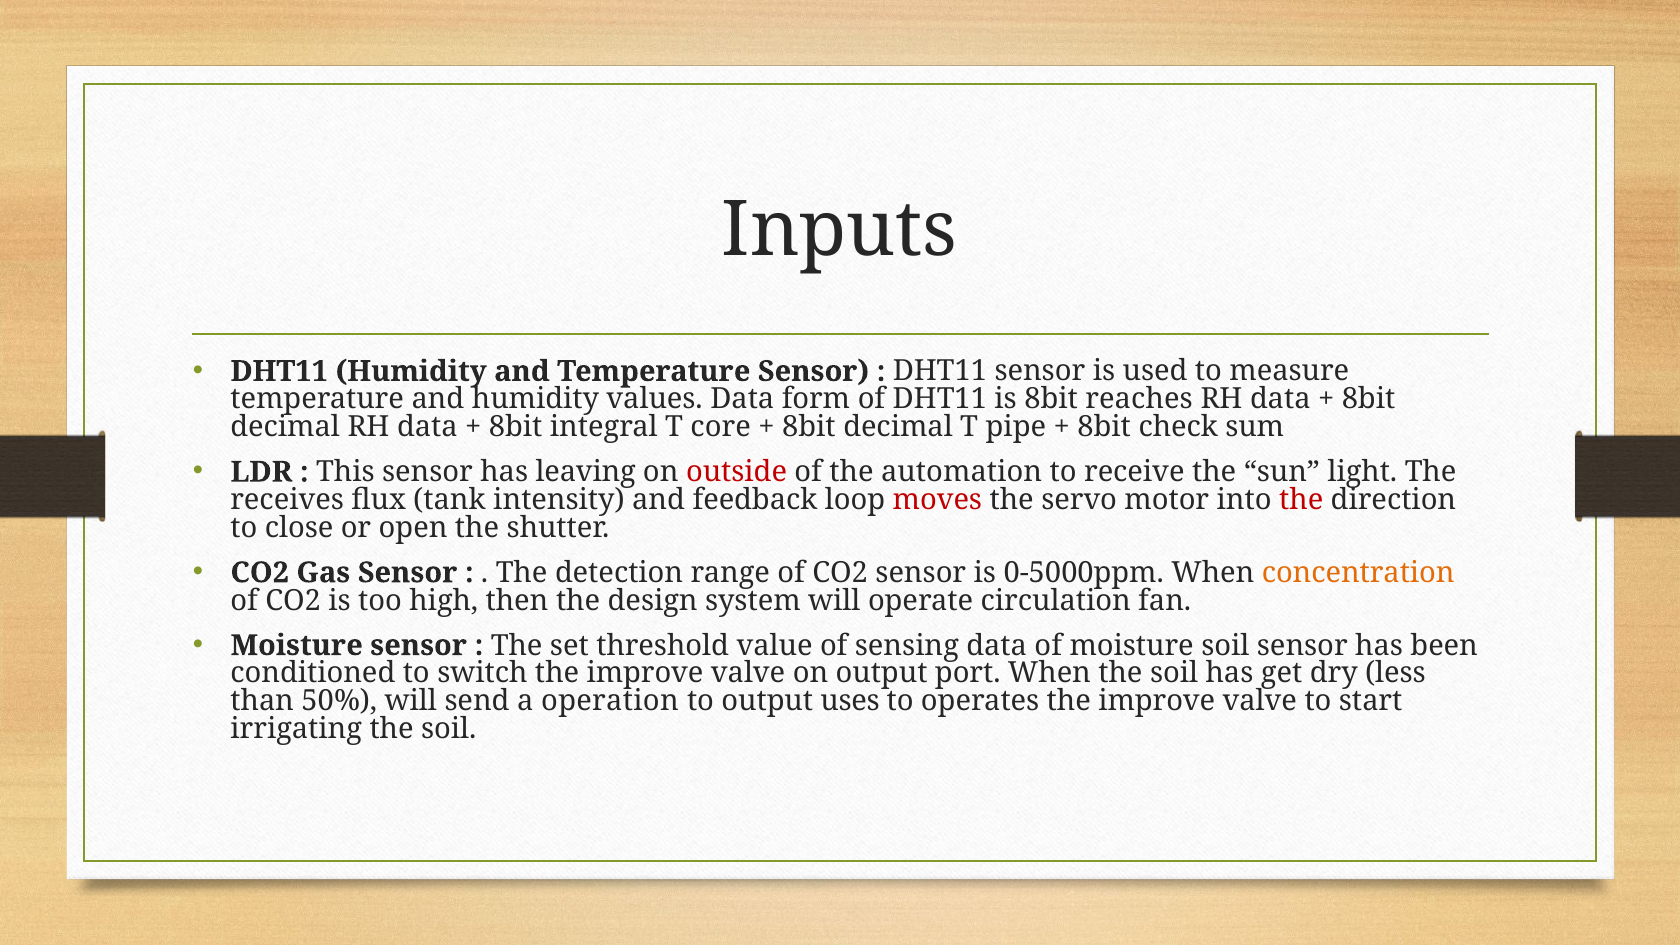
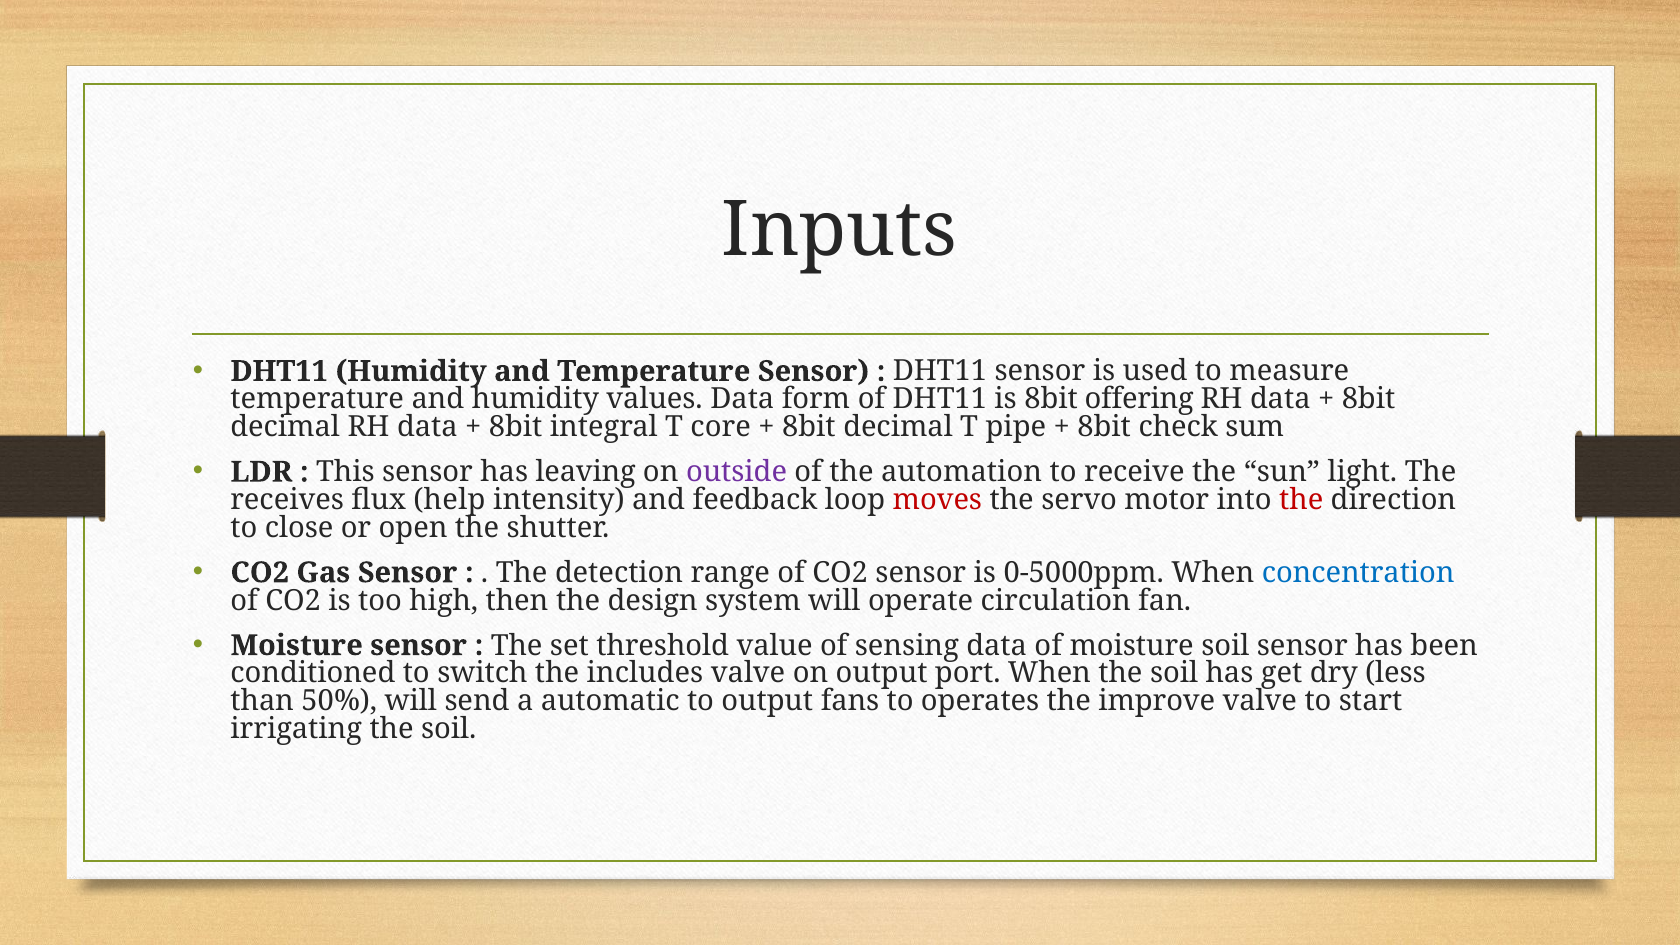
reaches: reaches -> offering (1139, 399)
outside colour: red -> purple (737, 472)
tank: tank -> help (449, 500)
concentration colour: orange -> blue (1358, 573)
switch the improve: improve -> includes (645, 673)
operation: operation -> automatic (610, 701)
uses: uses -> fans (850, 701)
